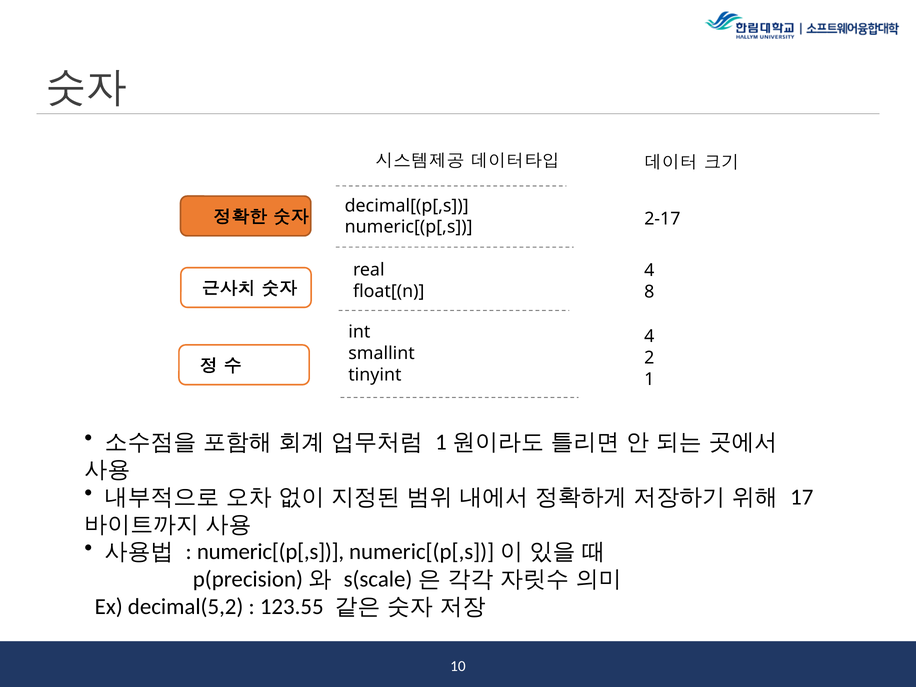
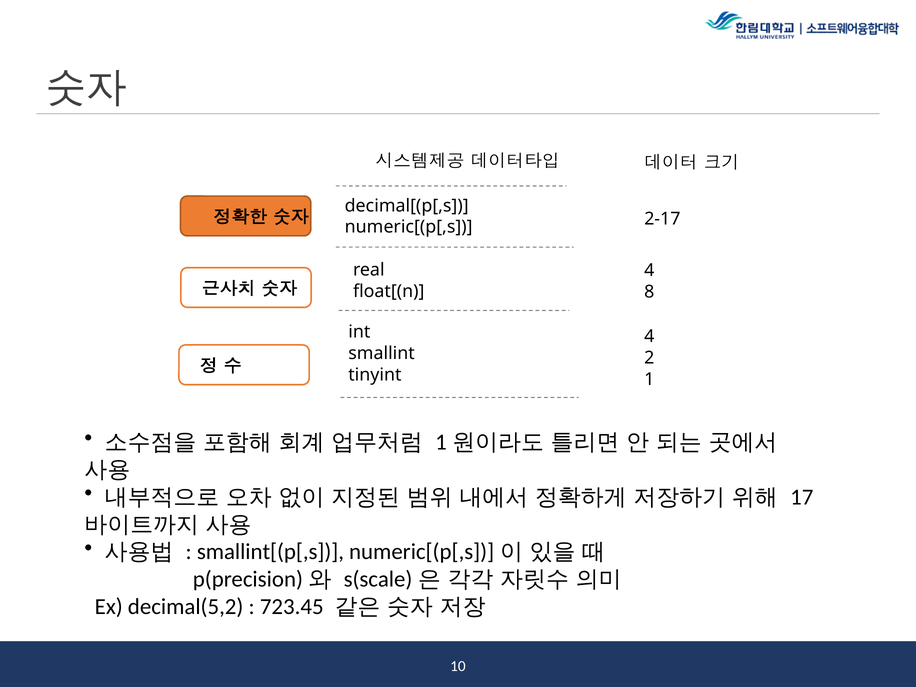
numeric[(p[,s: numeric[(p[,s -> smallint[(p[,s (270, 552)
123.55: 123.55 -> 723.45 (292, 607)
